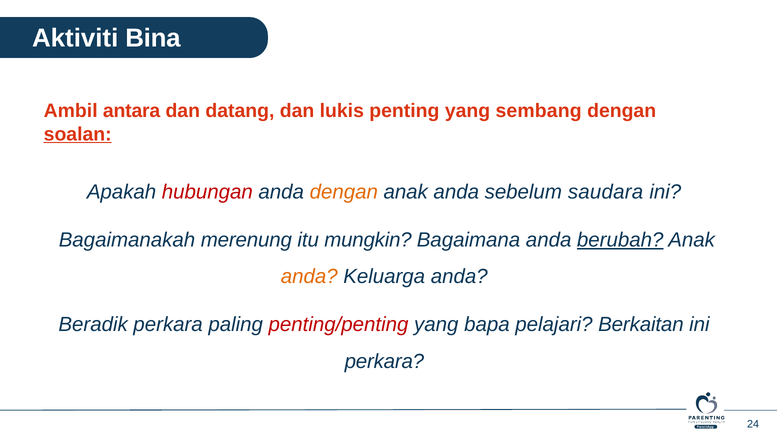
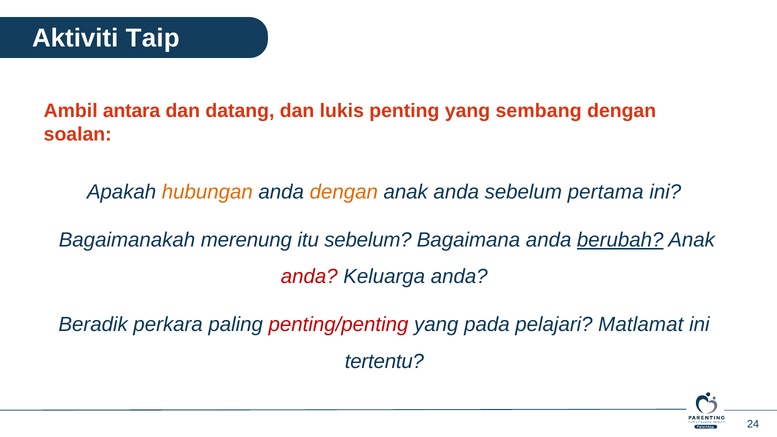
Bina: Bina -> Taip (153, 38)
soalan underline: present -> none (78, 134)
hubungan colour: red -> orange (207, 192)
saudara: saudara -> pertama (606, 192)
itu mungkin: mungkin -> sebelum (368, 240)
anda colour: orange -> red (309, 277)
bapa: bapa -> pada (487, 324)
Berkaitan: Berkaitan -> Matlamat (641, 324)
perkara: perkara -> tertentu (384, 361)
